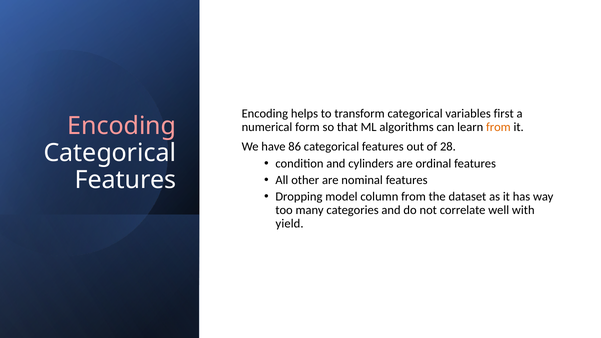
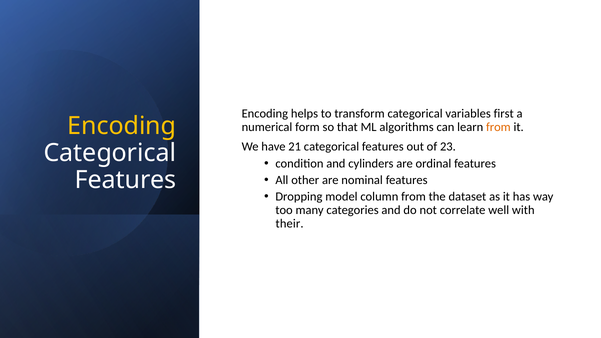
Encoding colour: pink -> yellow (122, 126)
86: 86 -> 21 (295, 147)
28: 28 -> 23 (448, 147)
yield: yield -> their (290, 224)
